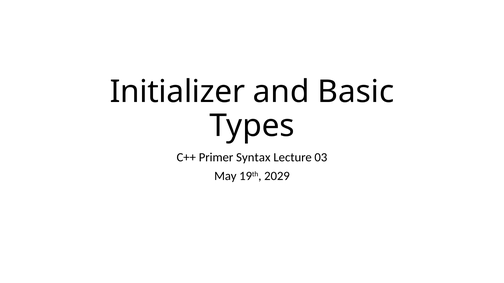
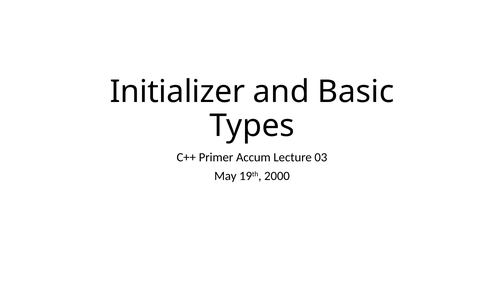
Syntax: Syntax -> Accum (253, 158)
2029: 2029 -> 2000 (277, 176)
